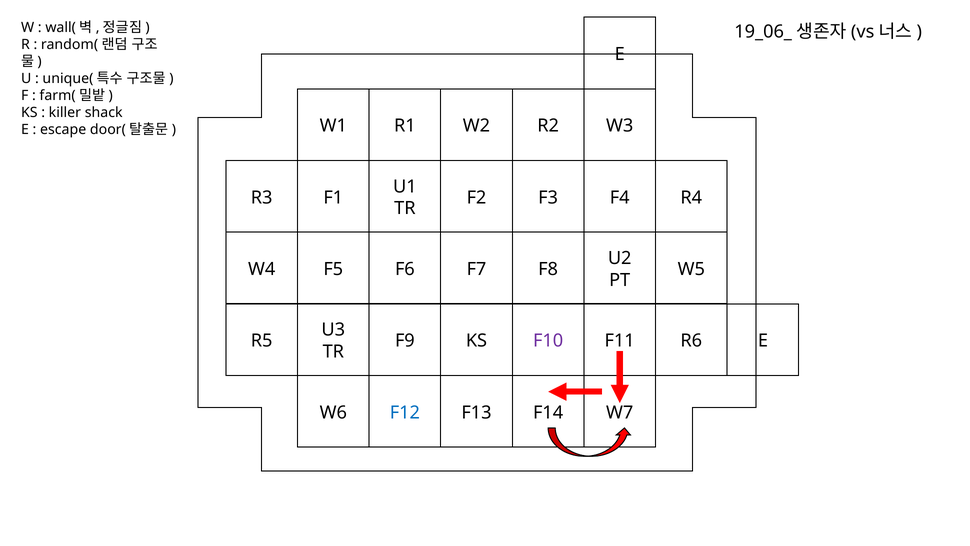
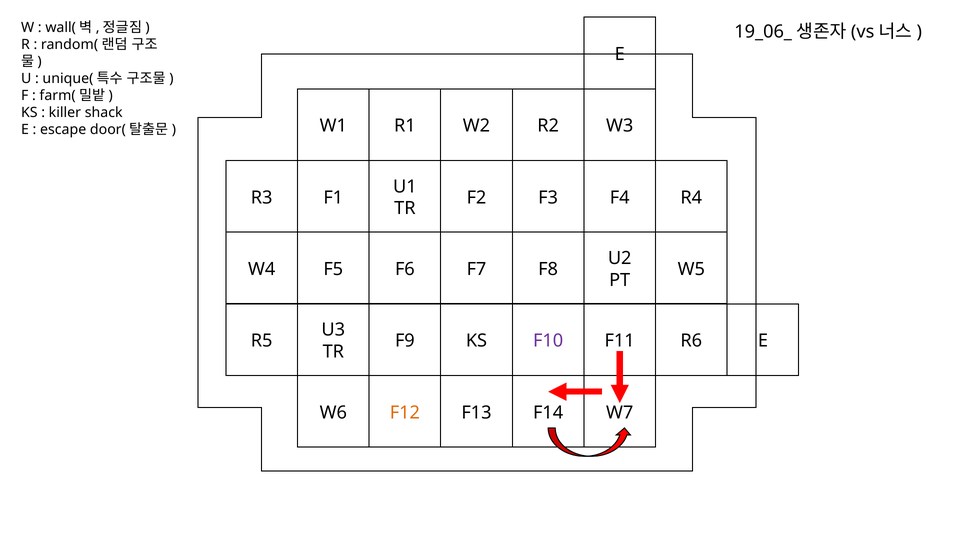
F12 colour: blue -> orange (405, 412)
